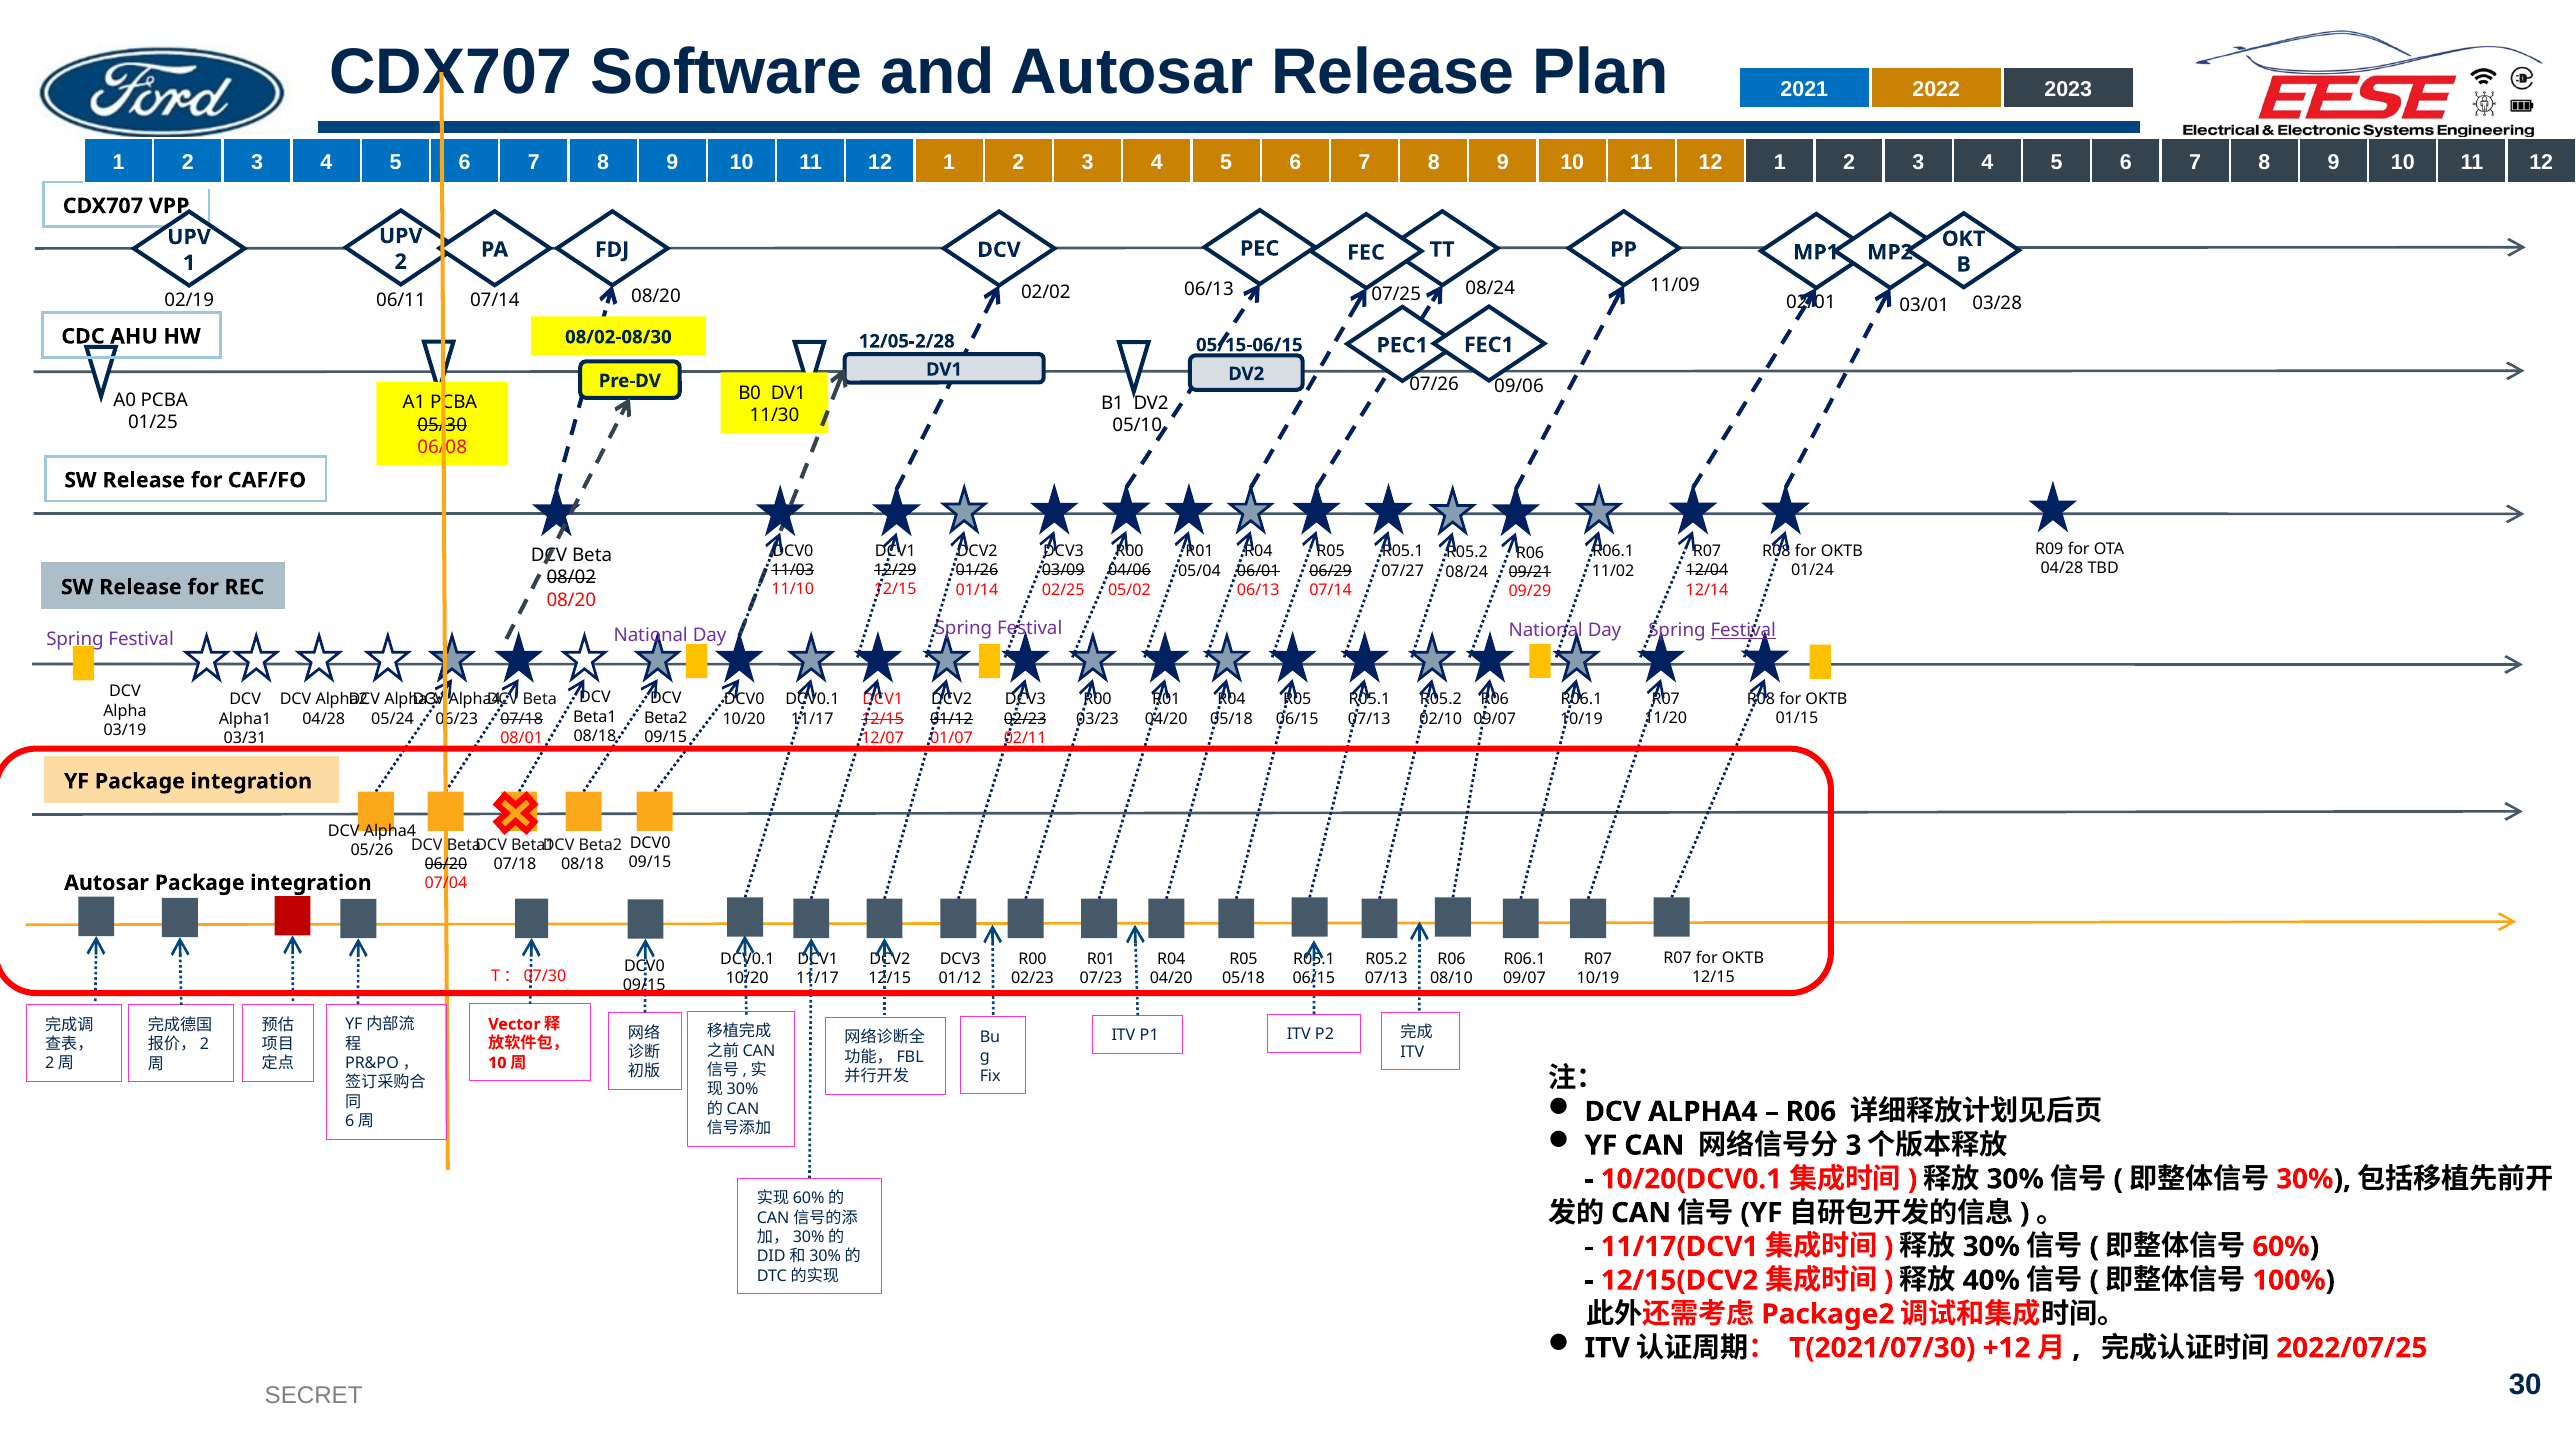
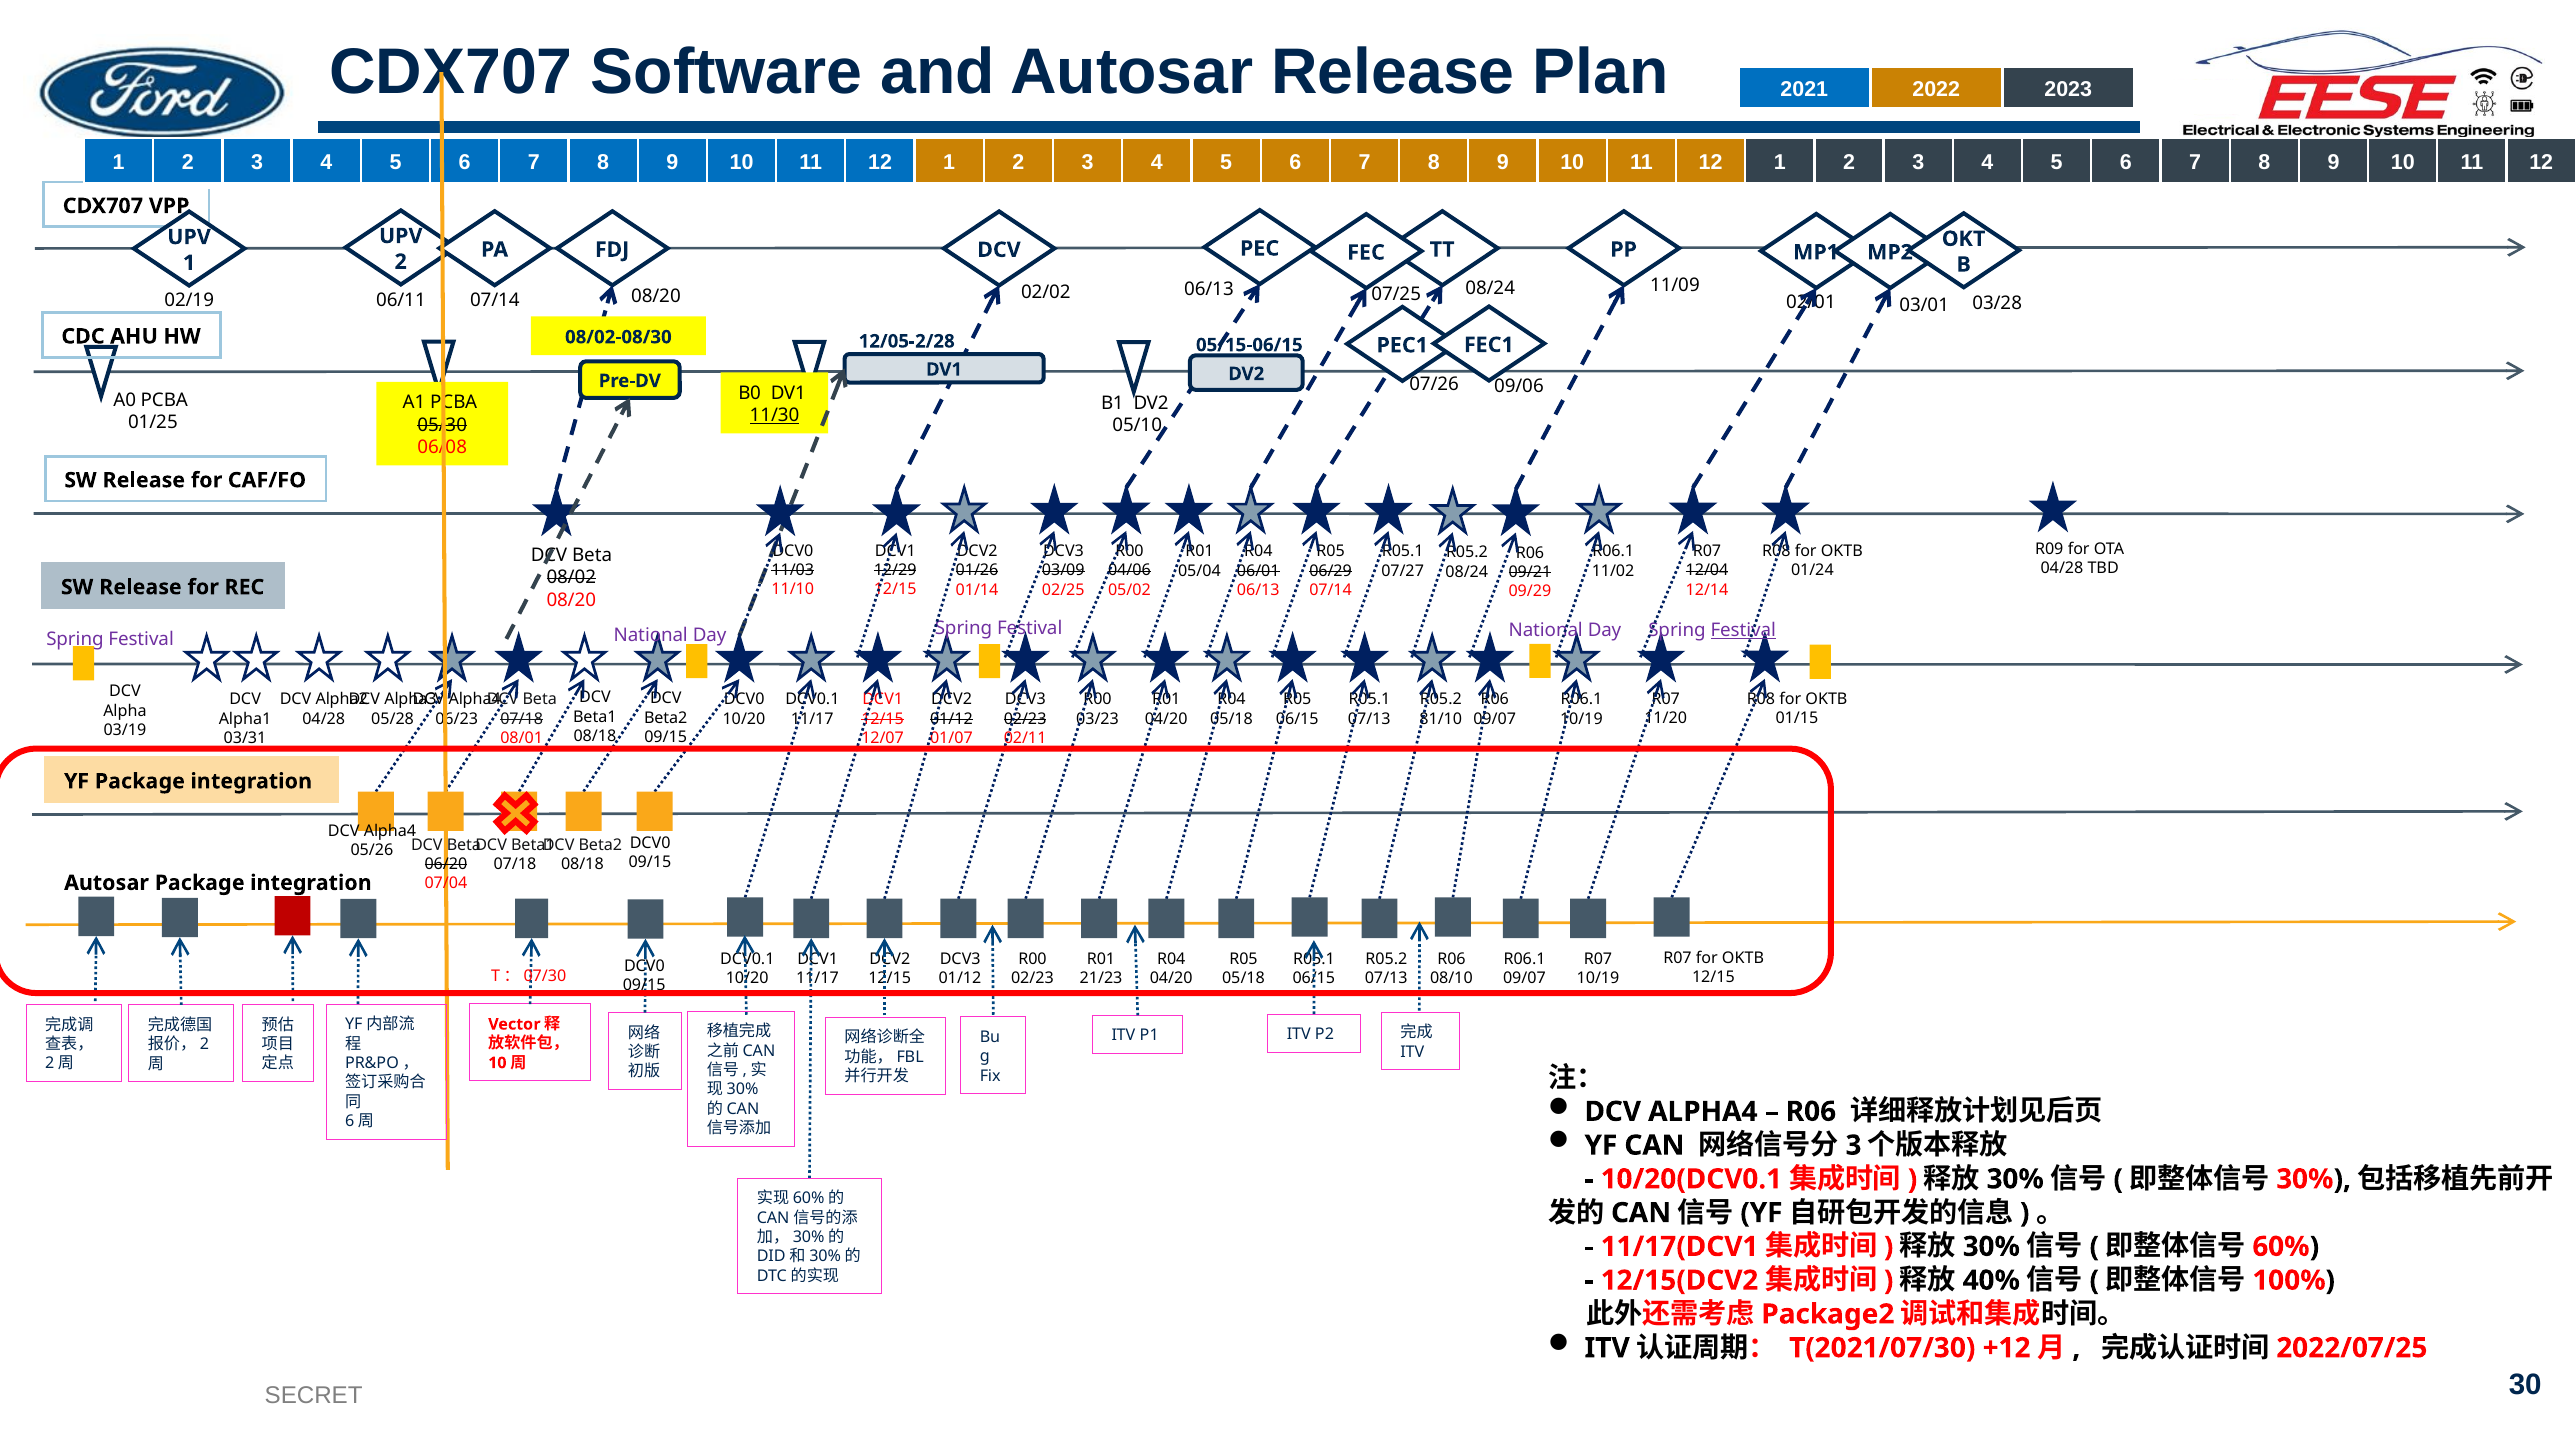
11/30 underline: none -> present (775, 415)
05/24: 05/24 -> 05/28 (393, 719)
02/10: 02/10 -> 81/10 (1441, 719)
07/23: 07/23 -> 21/23 (1101, 978)
